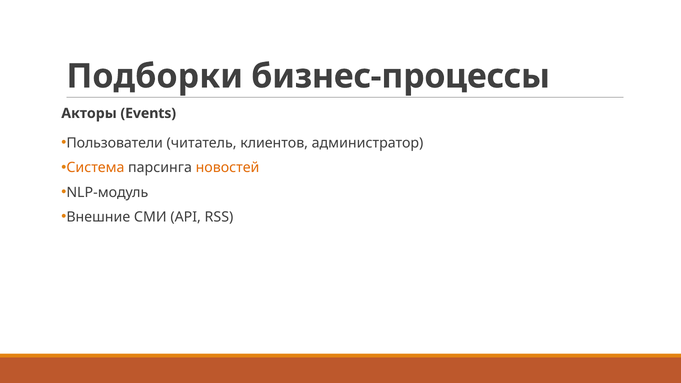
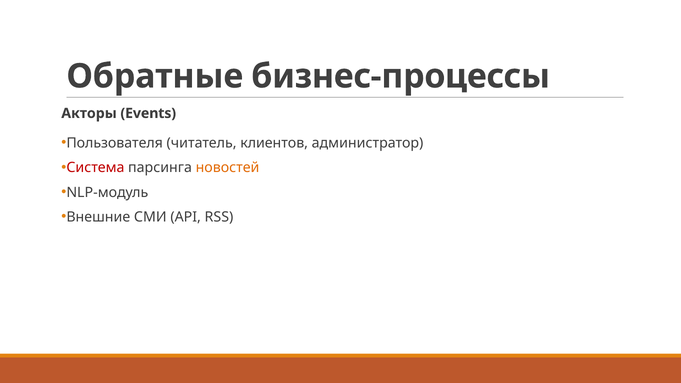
Подборки: Подборки -> Обратные (155, 76)
Пользователи: Пользователи -> Пользователя (115, 143)
Система colour: orange -> red (95, 168)
